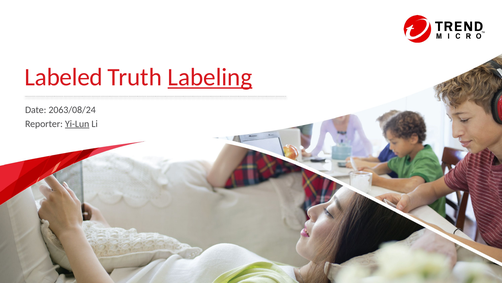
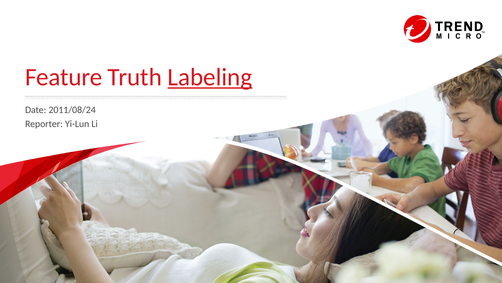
Labeled: Labeled -> Feature (64, 77)
2063/08/24: 2063/08/24 -> 2011/08/24 (72, 110)
Yi-Lun underline: present -> none (77, 124)
